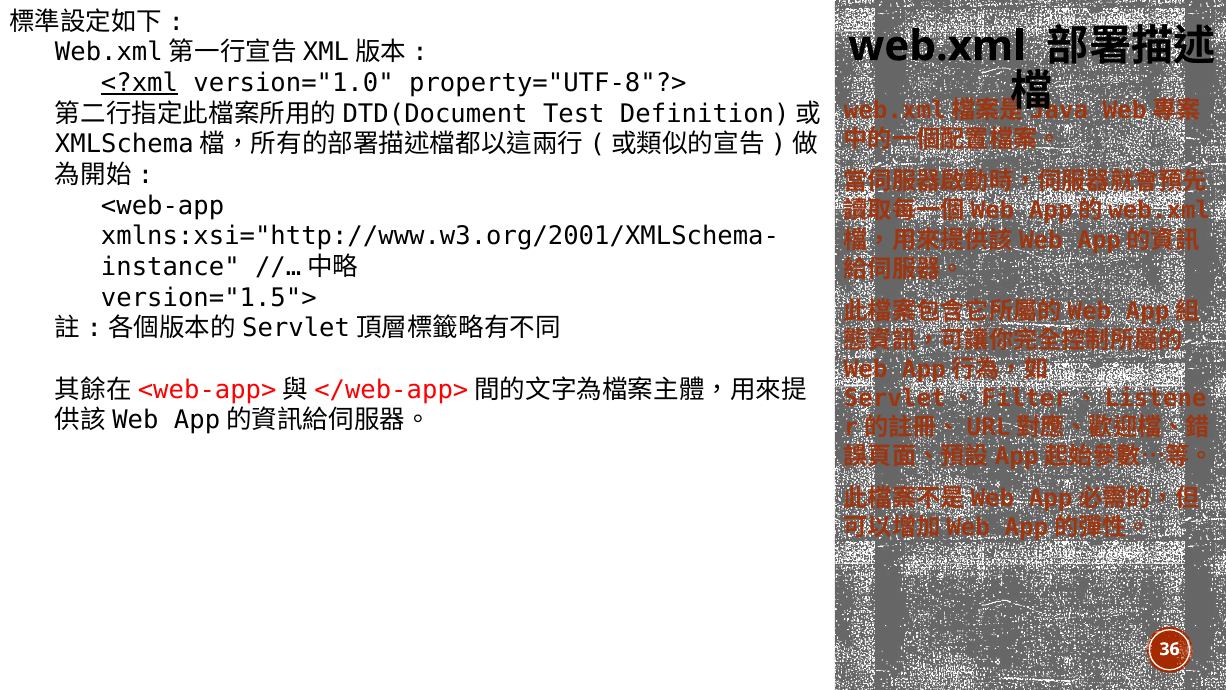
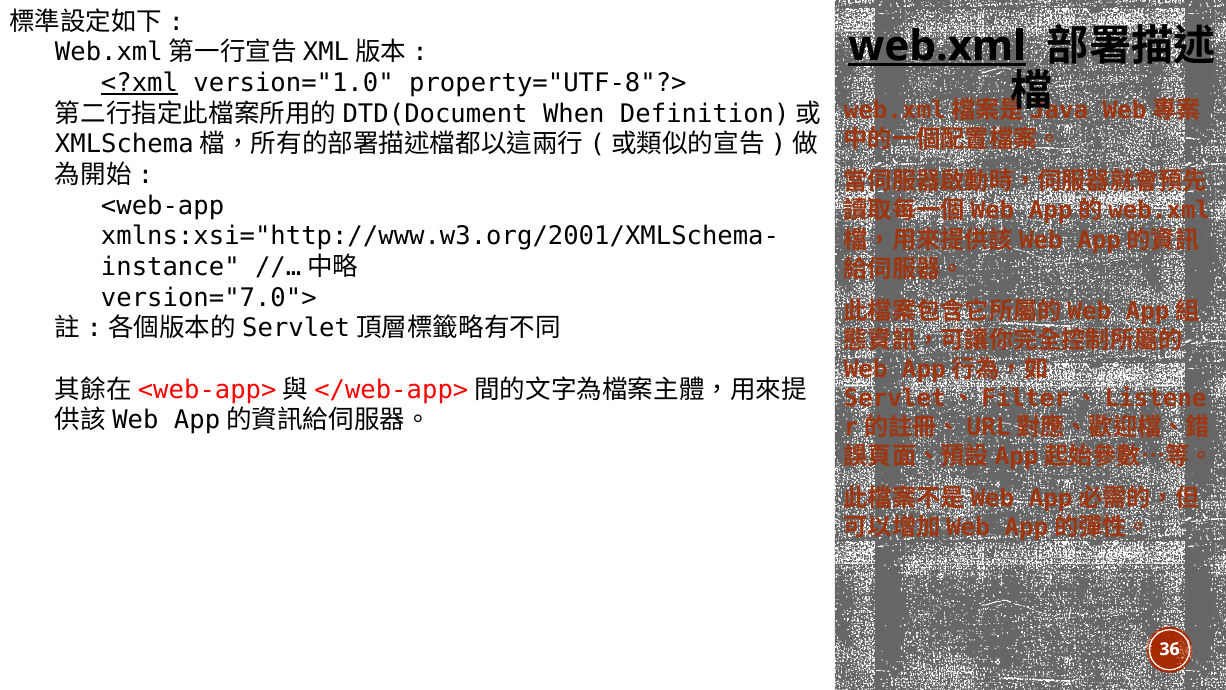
web.xml underline: none -> present (937, 46)
Test: Test -> When (574, 114)
version="1.5">: version="1.5"> -> version="7.0"> (209, 298)
